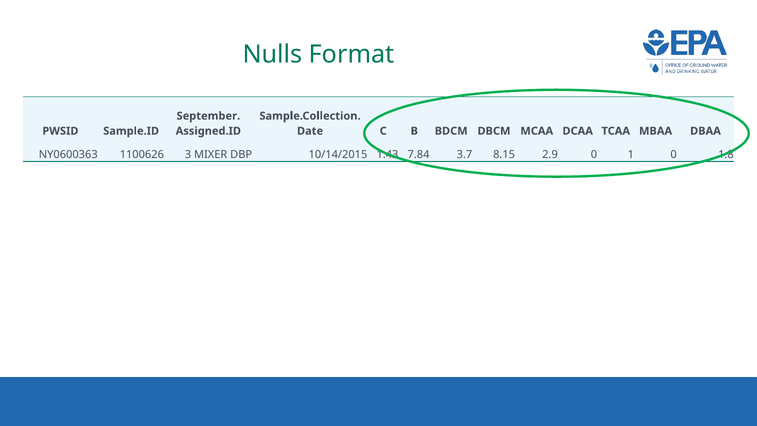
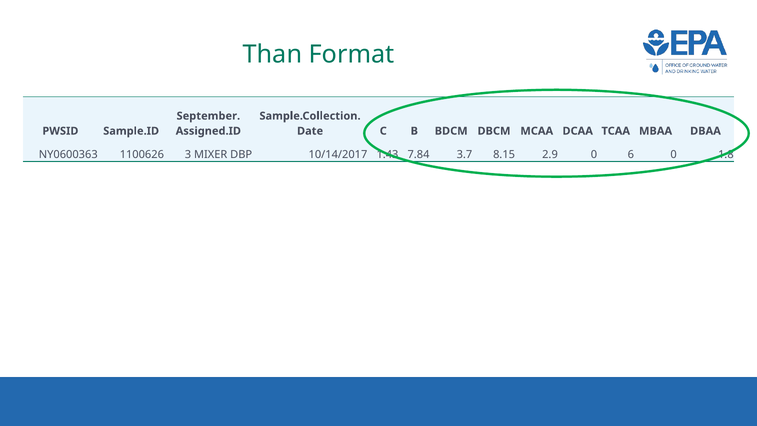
Nulls: Nulls -> Than (272, 54)
10/14/2015: 10/14/2015 -> 10/14/2017 (338, 155)
1: 1 -> 6 (631, 155)
